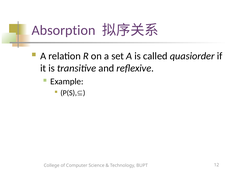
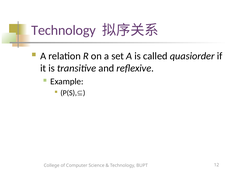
Absorption: Absorption -> Technology (64, 30)
